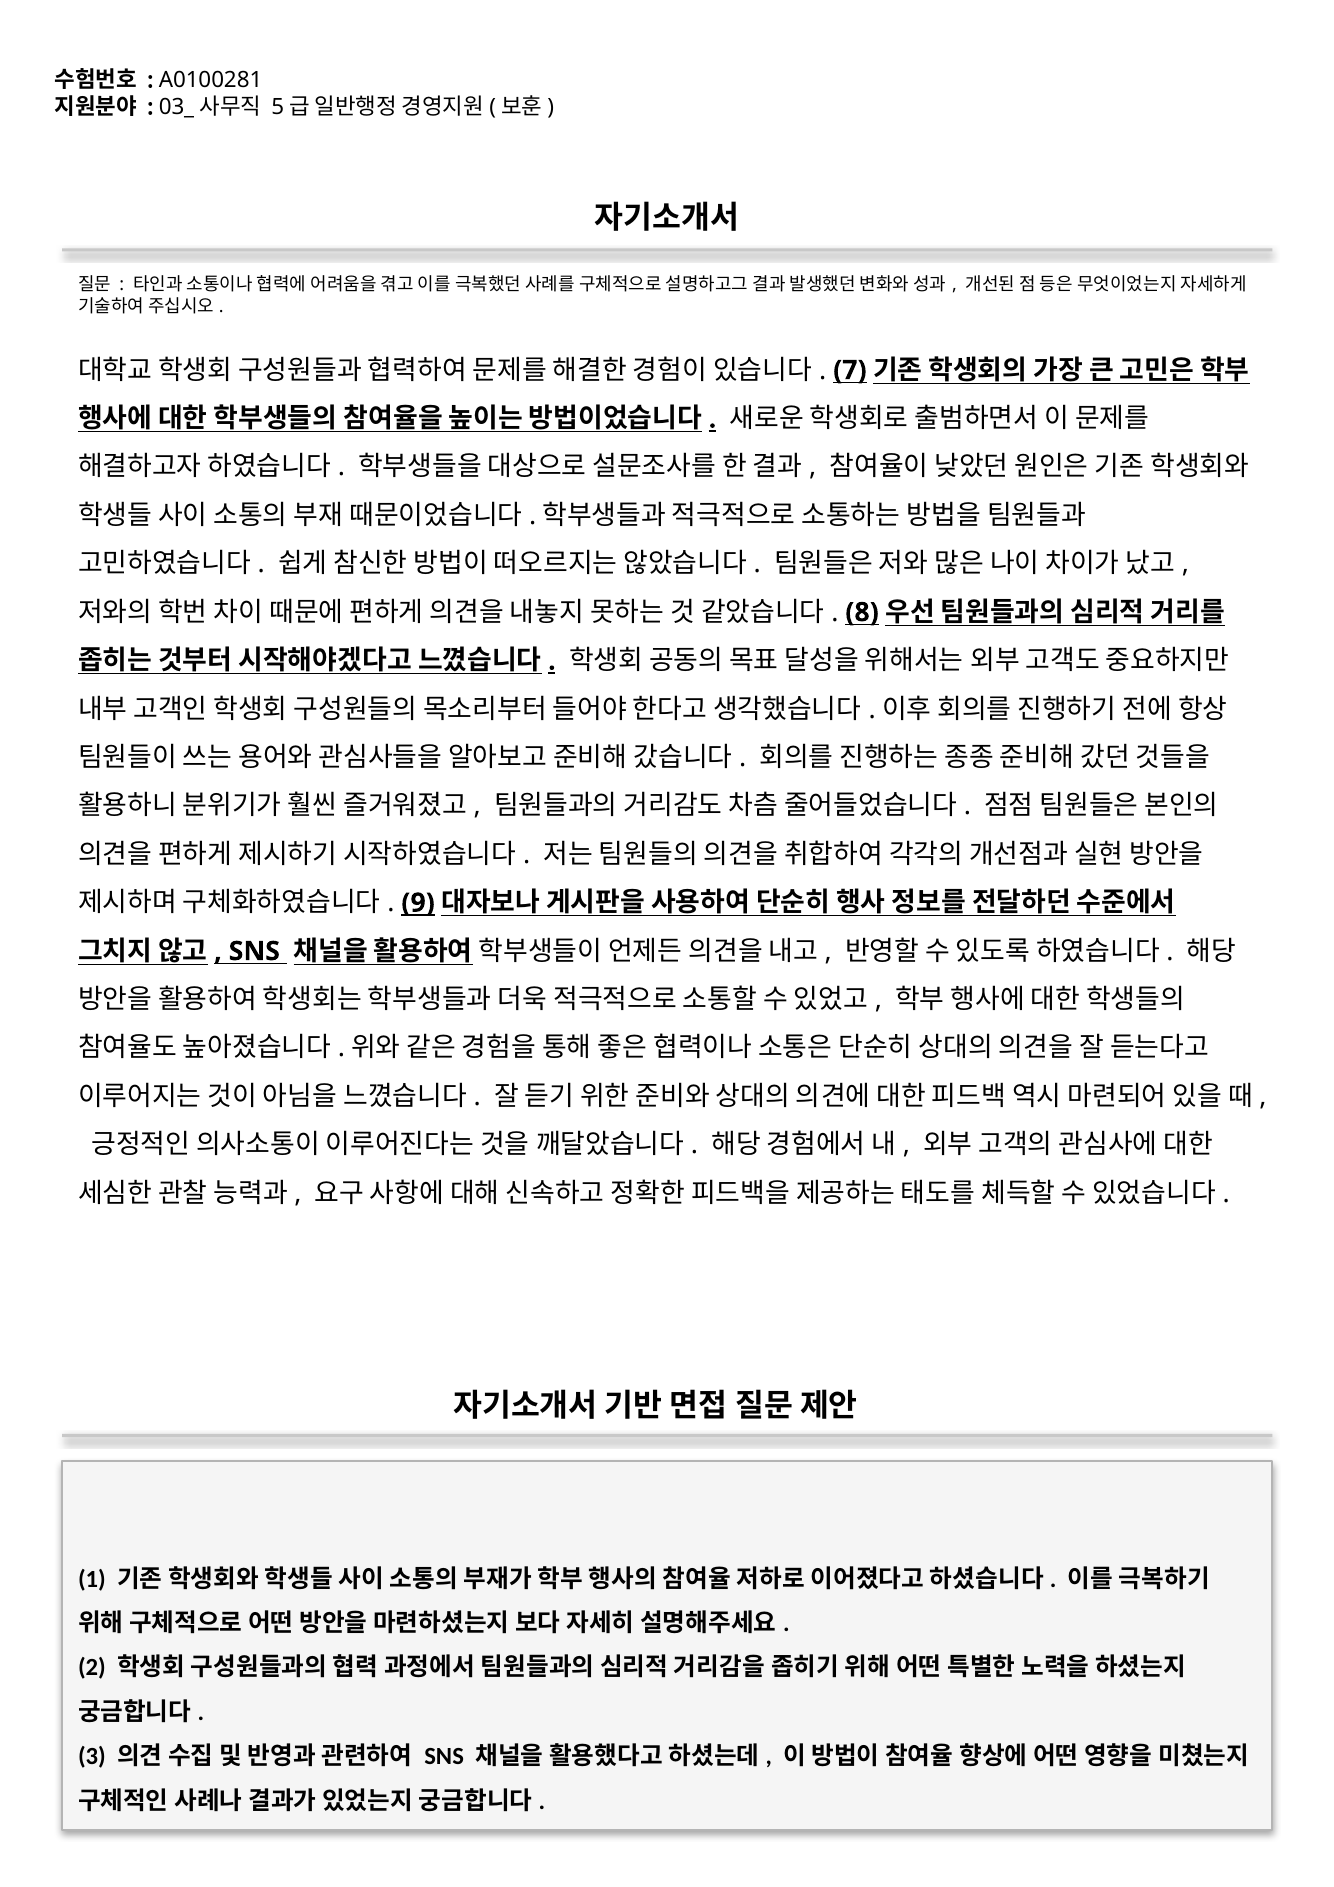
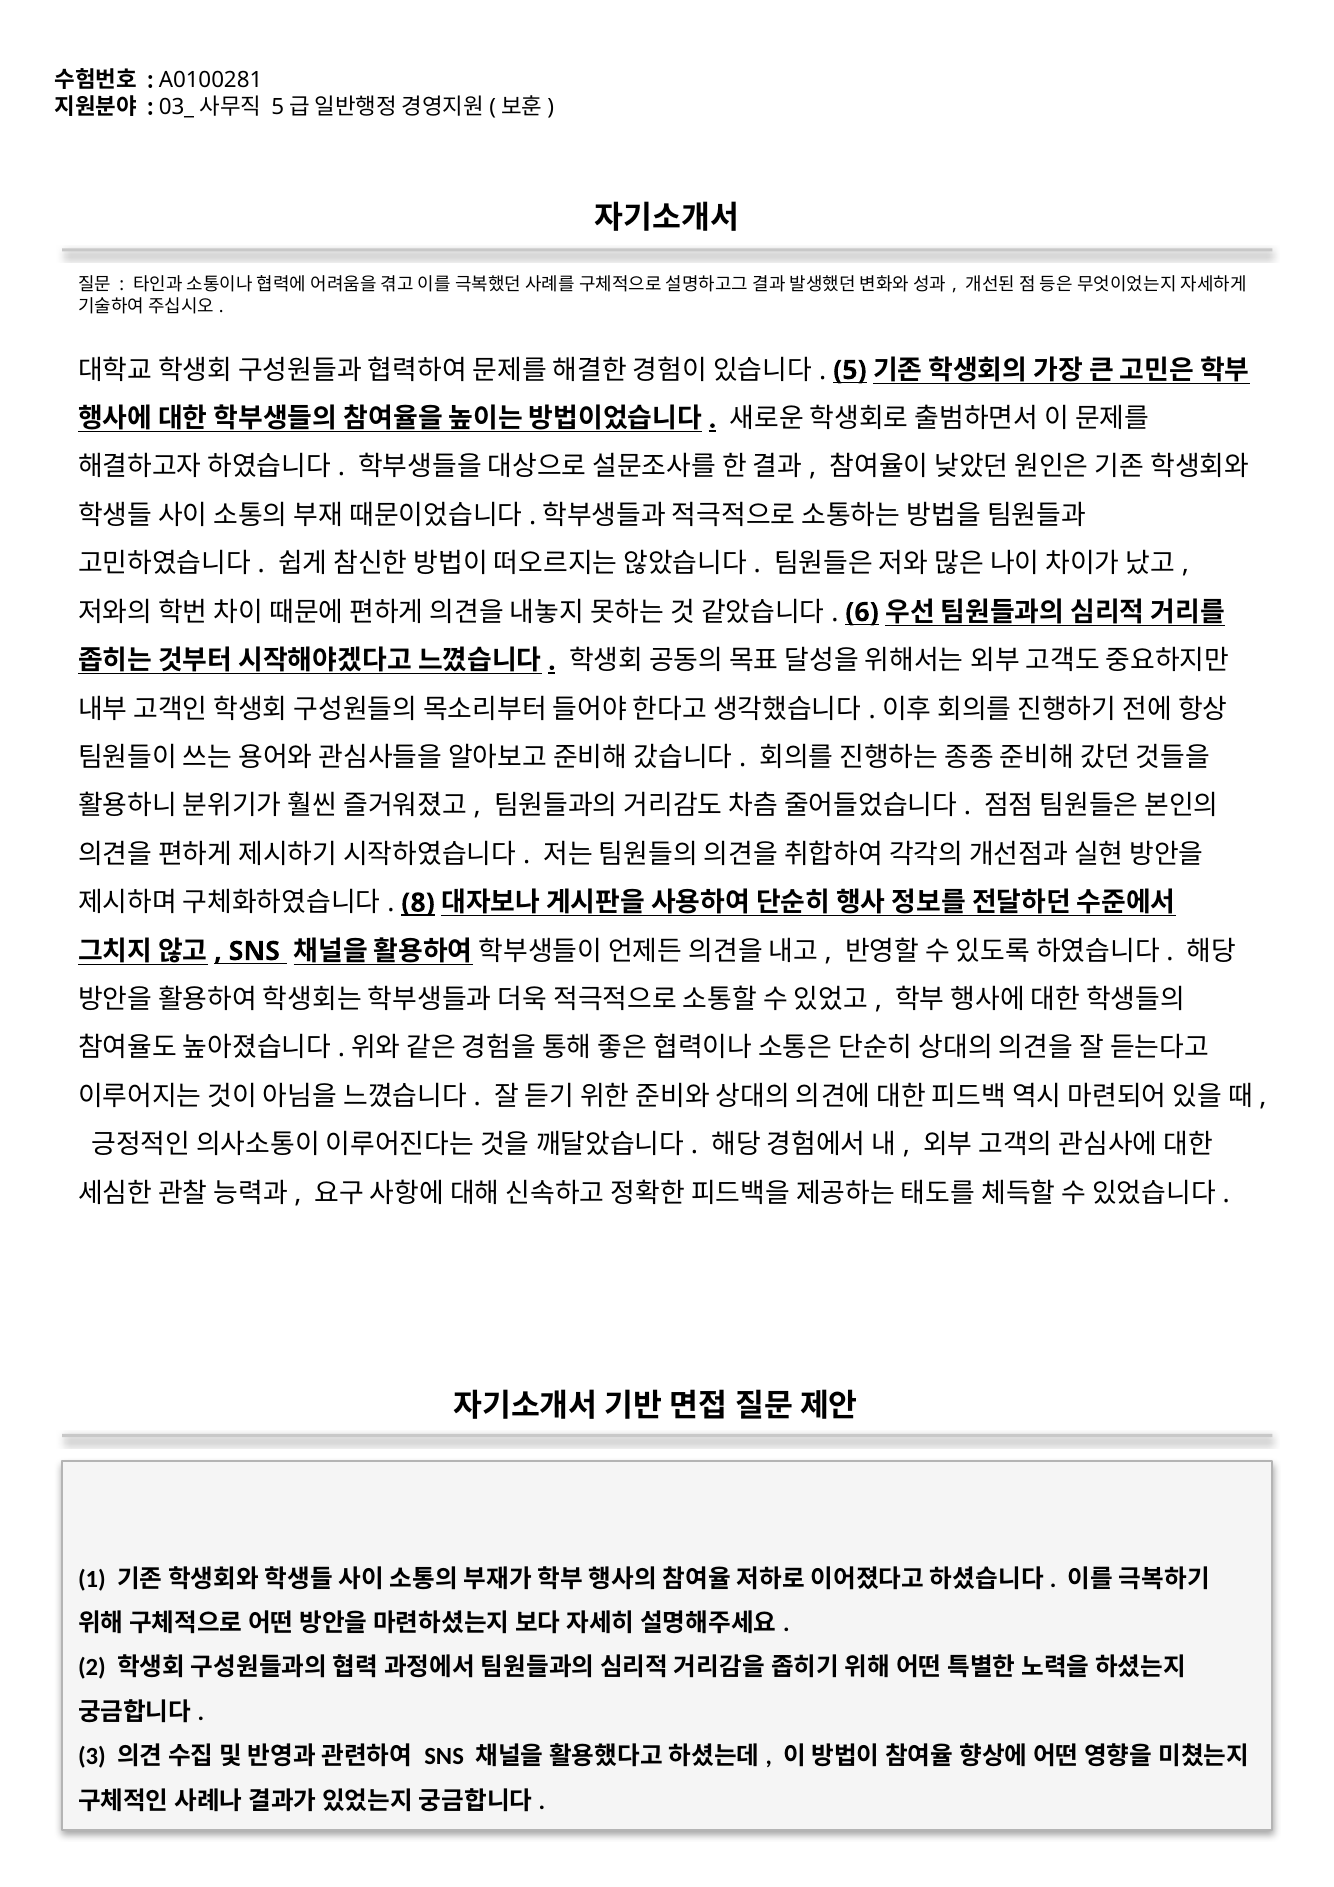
7: 7 -> 5 (850, 370)
8: 8 -> 6 (862, 612)
9: 9 -> 8 (418, 903)
